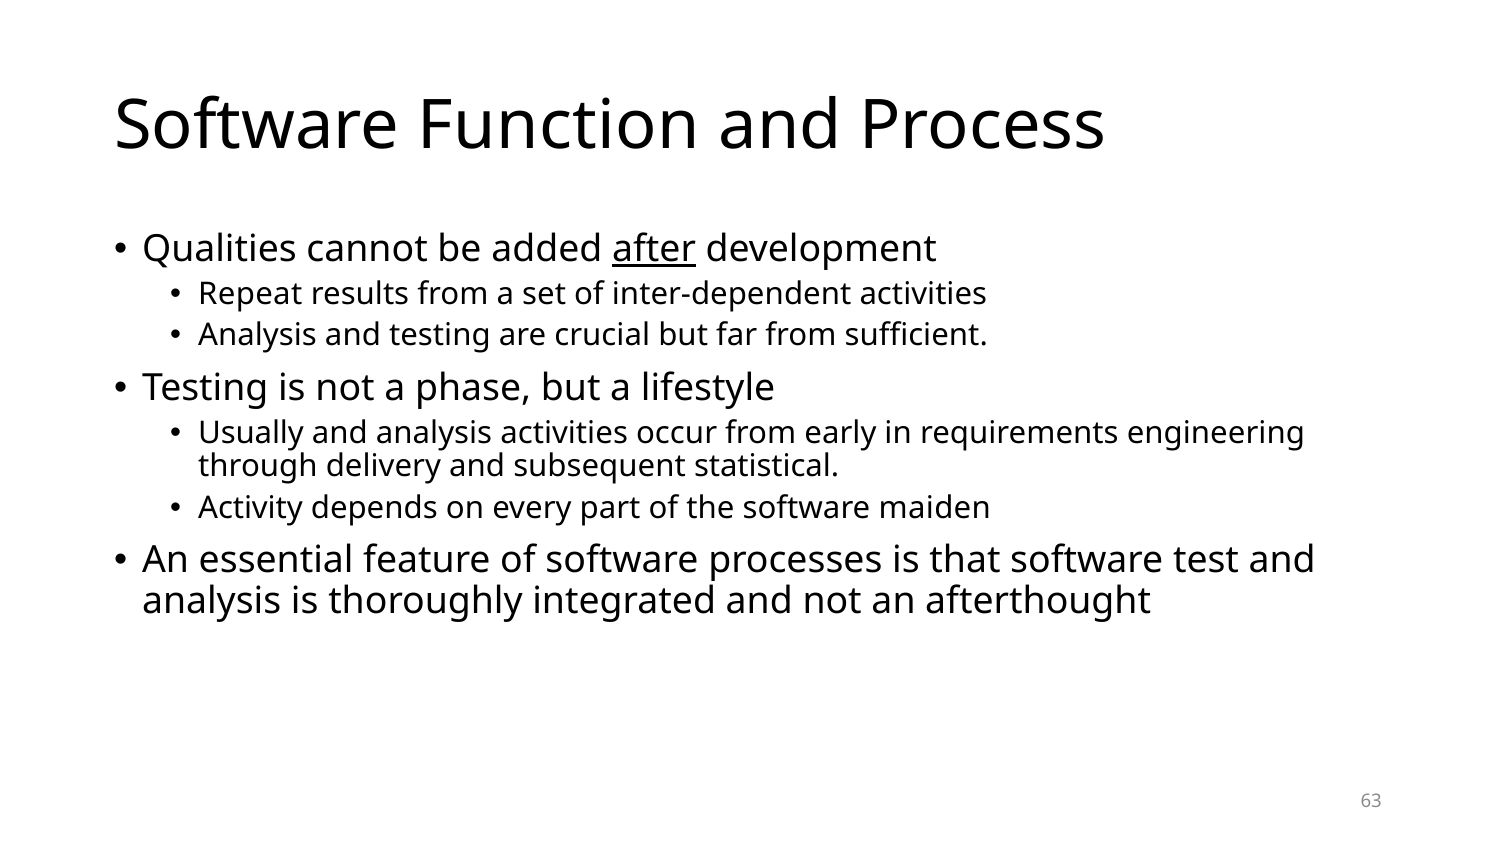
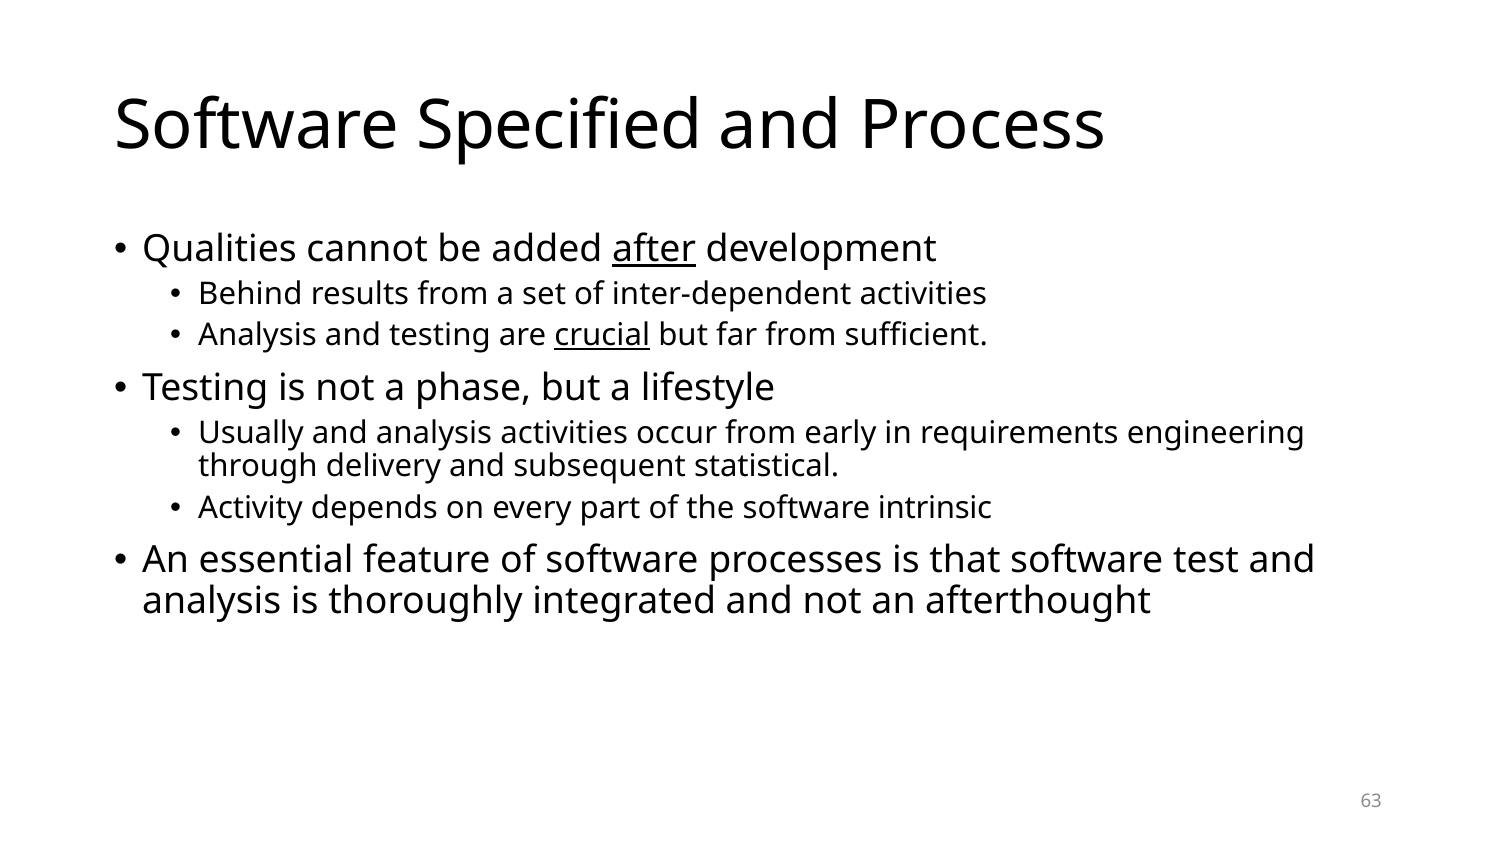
Function: Function -> Specified (559, 126)
Repeat: Repeat -> Behind (250, 294)
crucial underline: none -> present (602, 336)
maiden: maiden -> intrinsic (935, 508)
